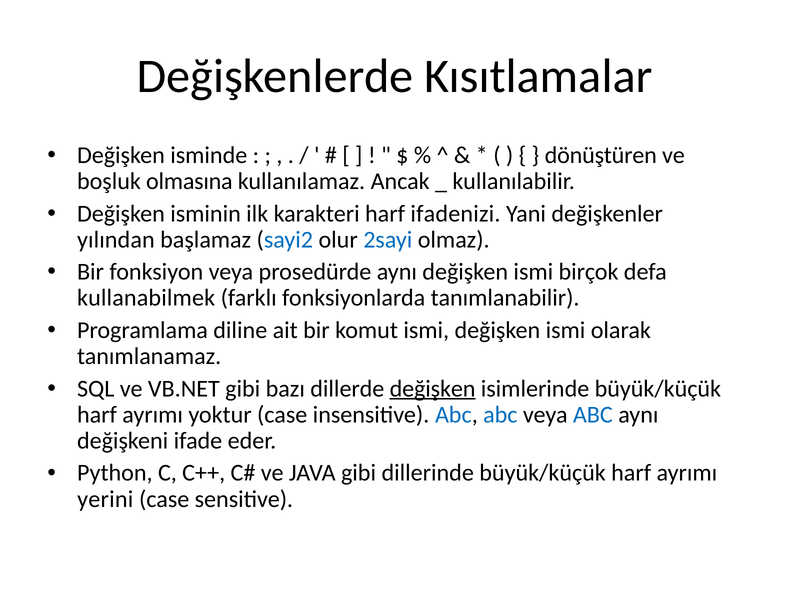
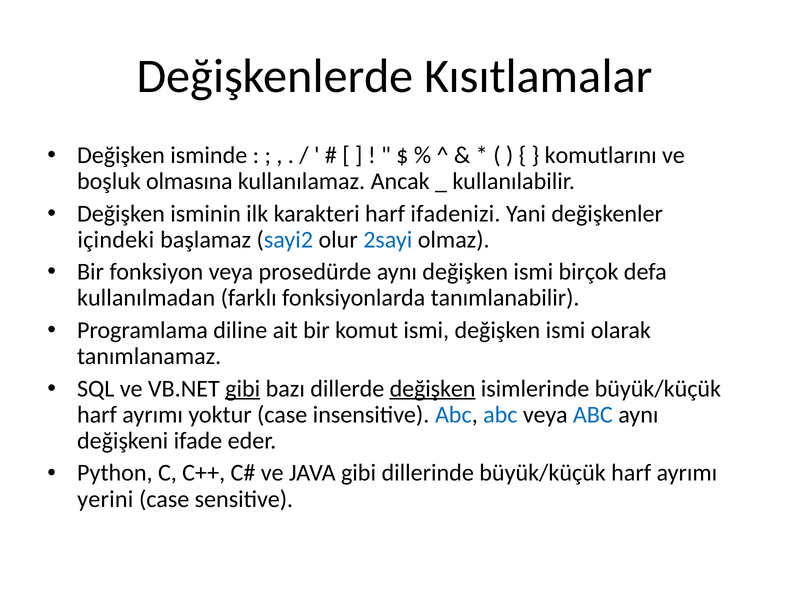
dönüştüren: dönüştüren -> komutlarını (601, 155)
yılından: yılından -> içindeki (116, 239)
kullanabilmek: kullanabilmek -> kullanılmadan (146, 298)
gibi underline: none -> present (243, 388)
